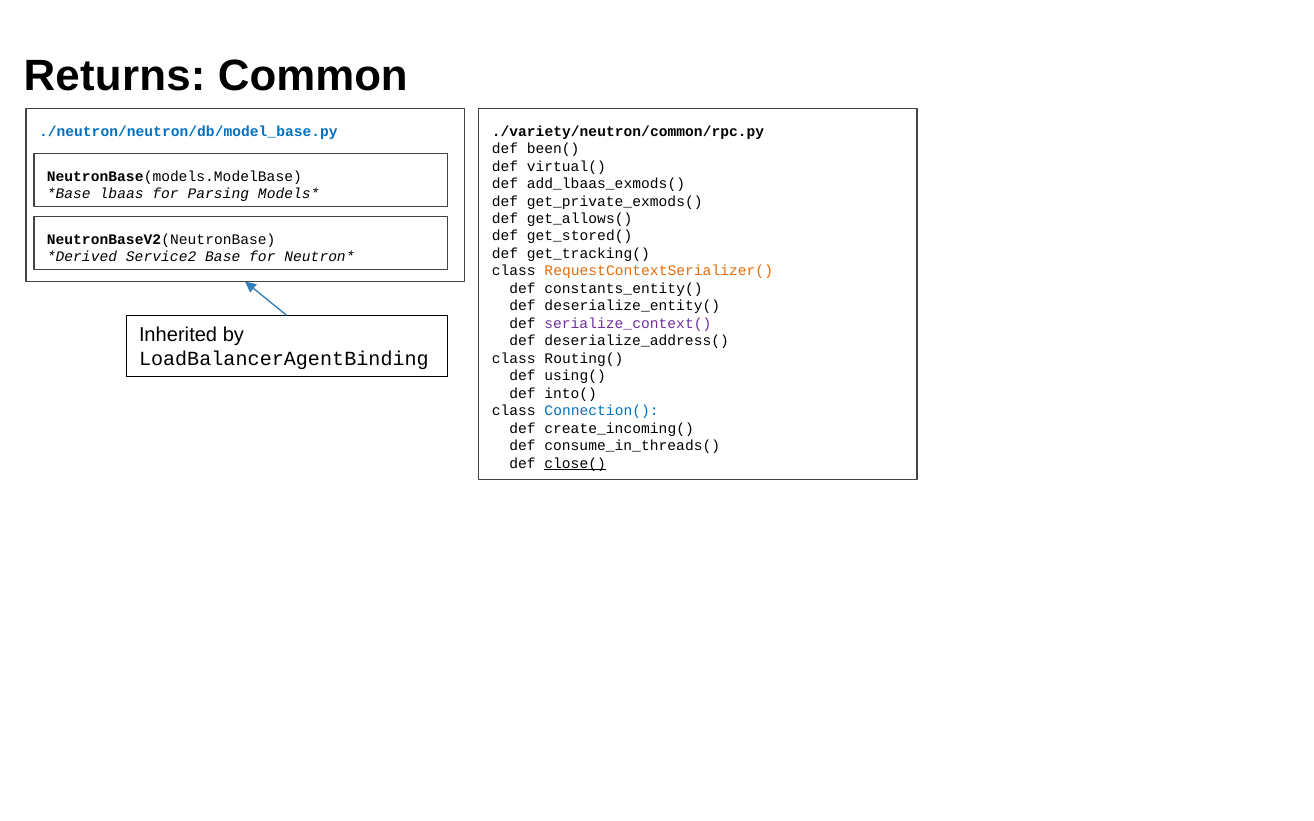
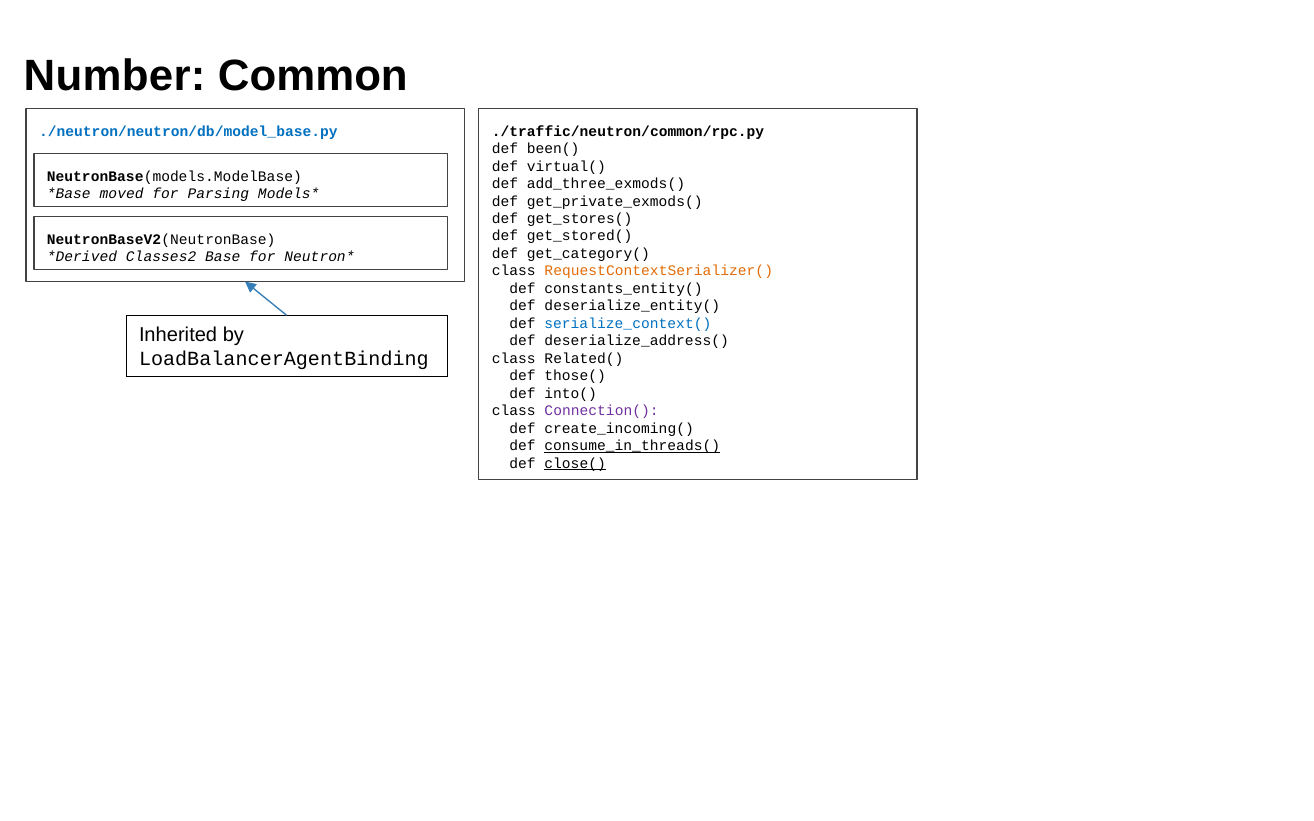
Returns: Returns -> Number (115, 77)
./variety/neutron/common/rpc.py: ./variety/neutron/common/rpc.py -> ./traffic/neutron/common/rpc.py (628, 131)
add_lbaas_exmods(: add_lbaas_exmods( -> add_three_exmods( (606, 184)
lbaas: lbaas -> moved (122, 194)
get_allows(: get_allows( -> get_stores( (580, 219)
get_tracking(: get_tracking( -> get_category( (588, 254)
Service2: Service2 -> Classes2 (161, 257)
serialize_context( colour: purple -> blue (628, 324)
Routing(: Routing( -> Related( (584, 359)
using(: using( -> those( (575, 376)
Connection( colour: blue -> purple (602, 411)
consume_in_threads( underline: none -> present (632, 446)
